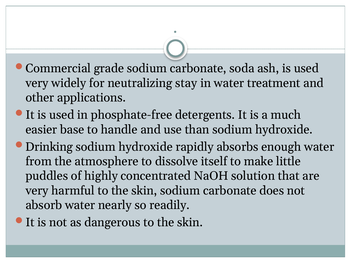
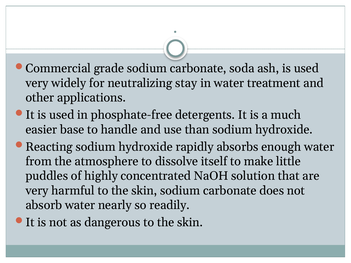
Drinking: Drinking -> Reacting (49, 147)
